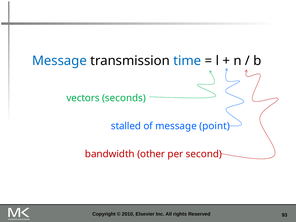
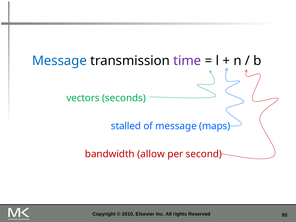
time colour: blue -> purple (187, 61)
point: point -> maps (215, 126)
other: other -> allow (151, 154)
